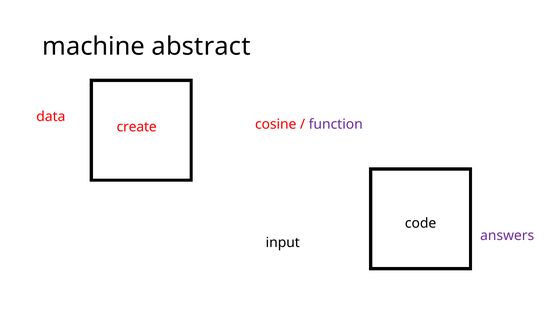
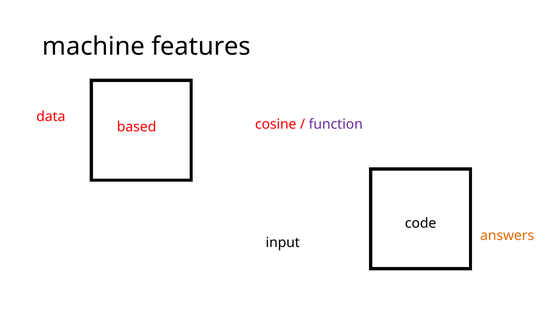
abstract: abstract -> features (201, 47)
create: create -> based (137, 127)
answers colour: purple -> orange (507, 236)
